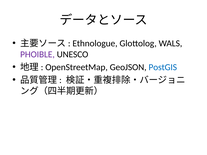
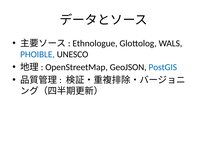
PHOIBLE colour: purple -> blue (37, 54)
